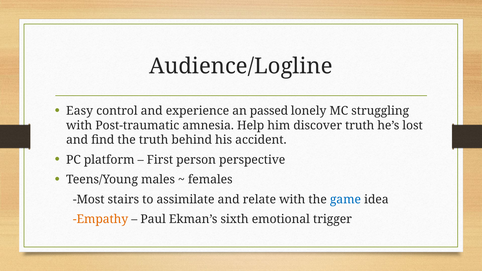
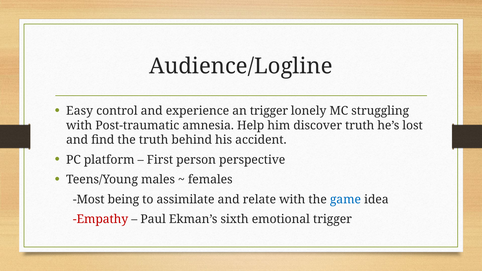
an passed: passed -> trigger (269, 111)
stairs: stairs -> being (123, 200)
Empathy colour: orange -> red (101, 219)
